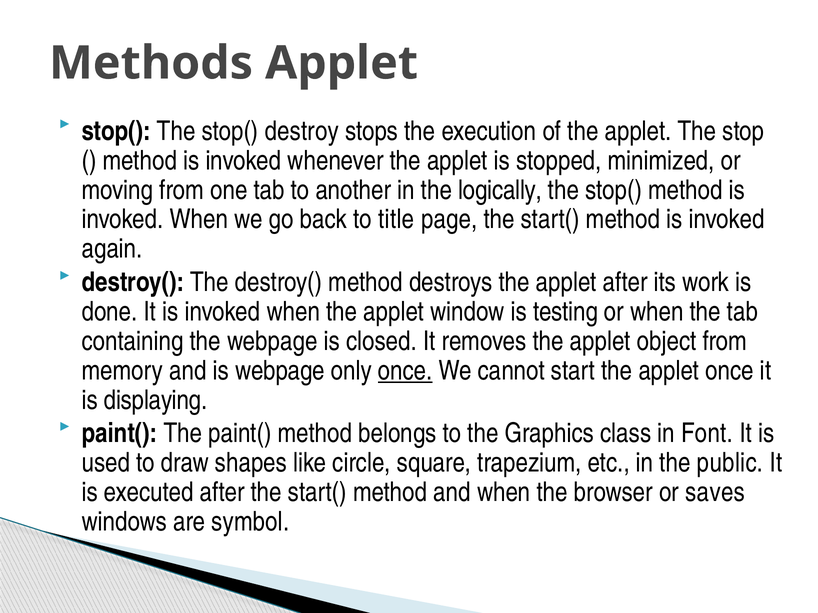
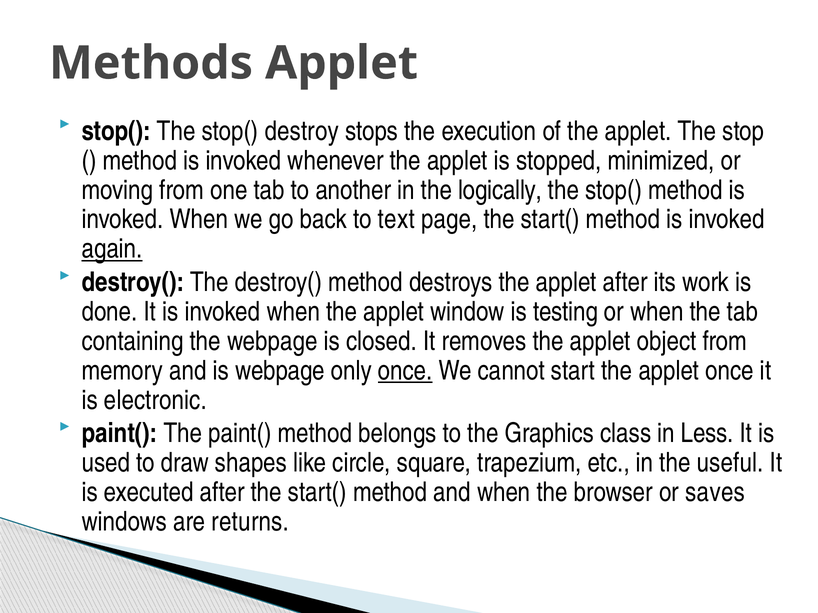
title: title -> text (396, 220)
again underline: none -> present (112, 249)
displaying: displaying -> electronic (155, 400)
Font: Font -> Less (707, 434)
public: public -> useful (730, 463)
symbol: symbol -> returns (250, 522)
